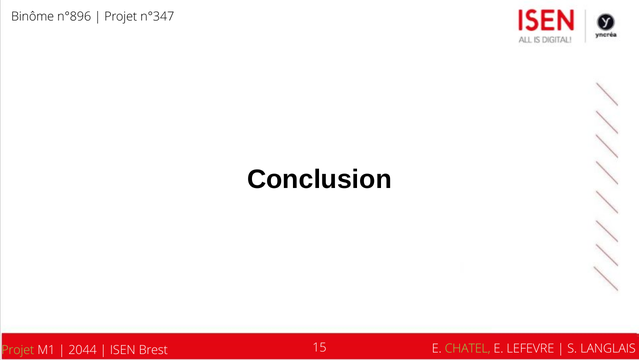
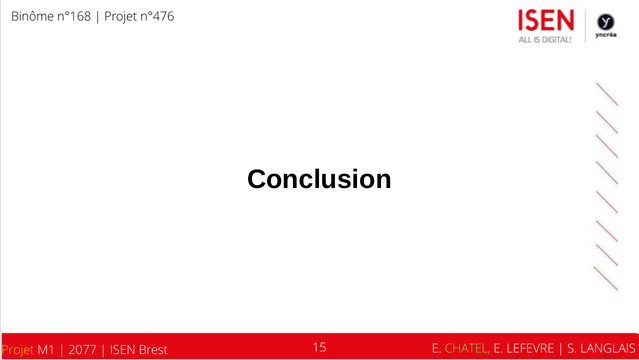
n°896: n°896 -> n°168 (74, 17)
n°347: n°347 -> n°476 (157, 17)
Projet colour: light green -> yellow (18, 350)
2044: 2044 -> 2077 (83, 350)
